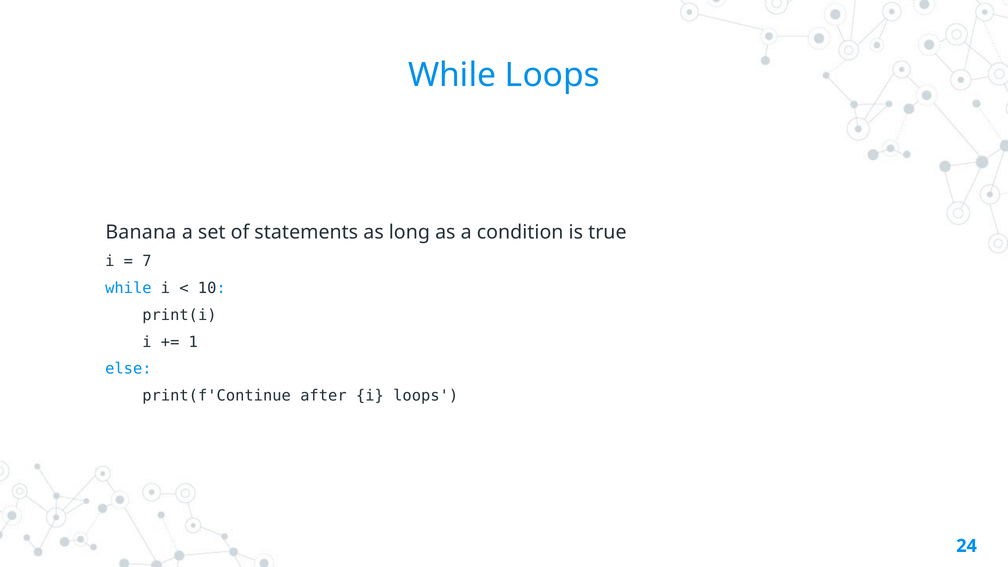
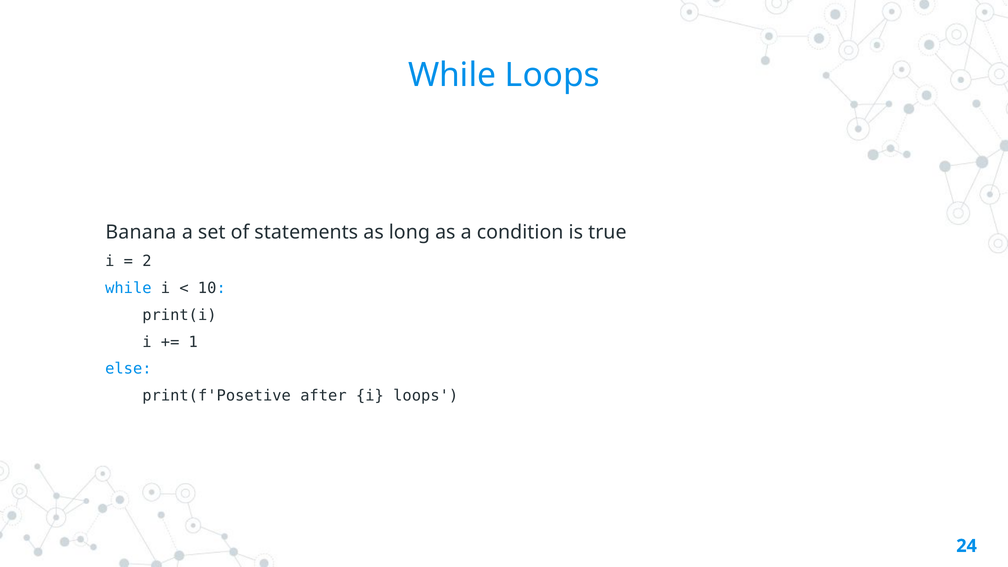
7: 7 -> 2 (147, 261)
print(f'Continue: print(f'Continue -> print(f'Posetive (217, 396)
